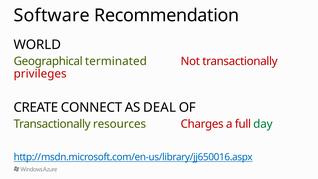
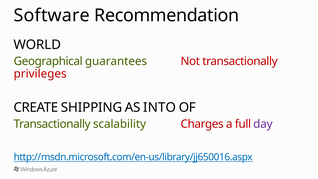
terminated: terminated -> guarantees (116, 61)
CONNECT: CONNECT -> SHIPPING (92, 107)
DEAL: DEAL -> INTO (160, 107)
resources: resources -> scalability (119, 124)
day colour: green -> purple (263, 124)
